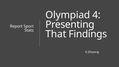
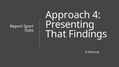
Olympiad: Olympiad -> Approach (68, 15)
